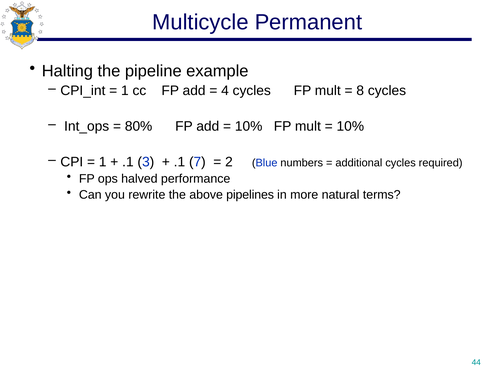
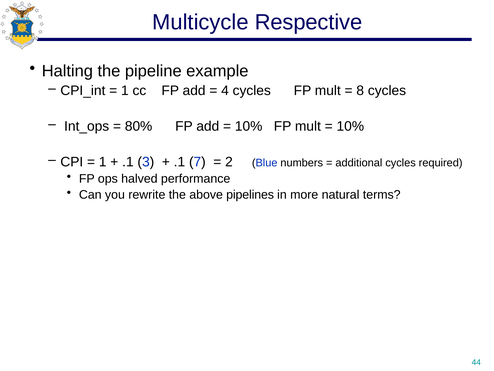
Permanent: Permanent -> Respective (308, 22)
